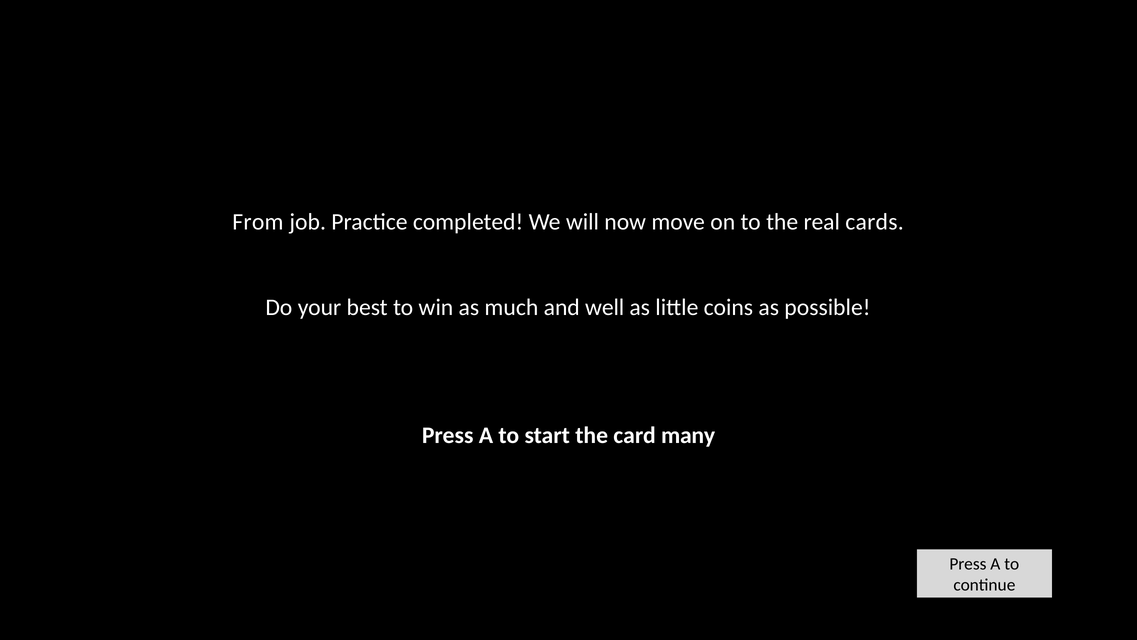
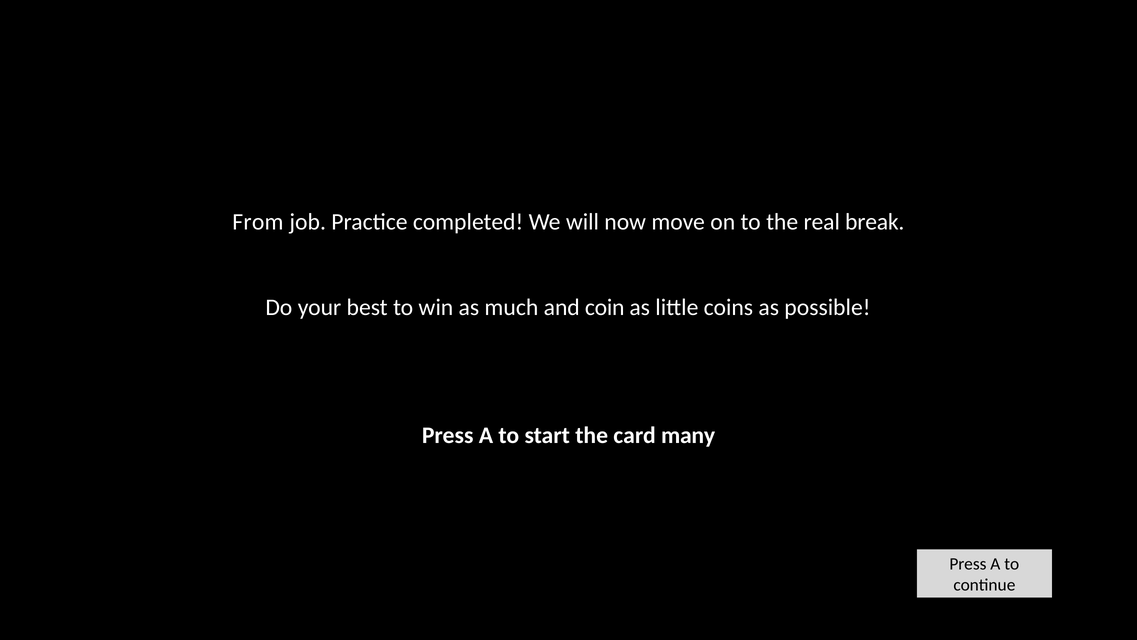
cards: cards -> break (875, 222)
well: well -> coin (605, 307)
